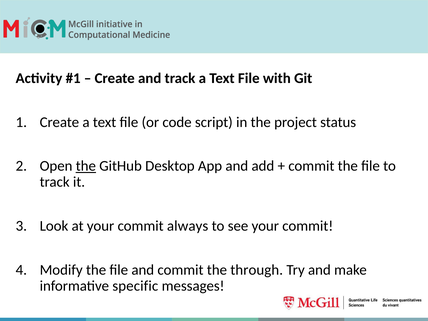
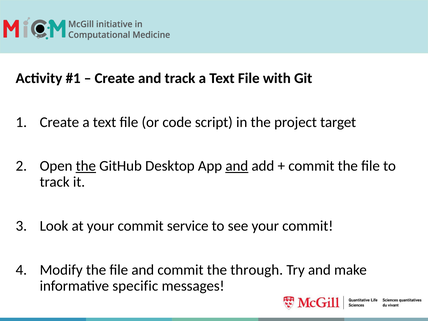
status: status -> target (338, 122)
and underline: none -> present (237, 166)
always: always -> service (188, 226)
